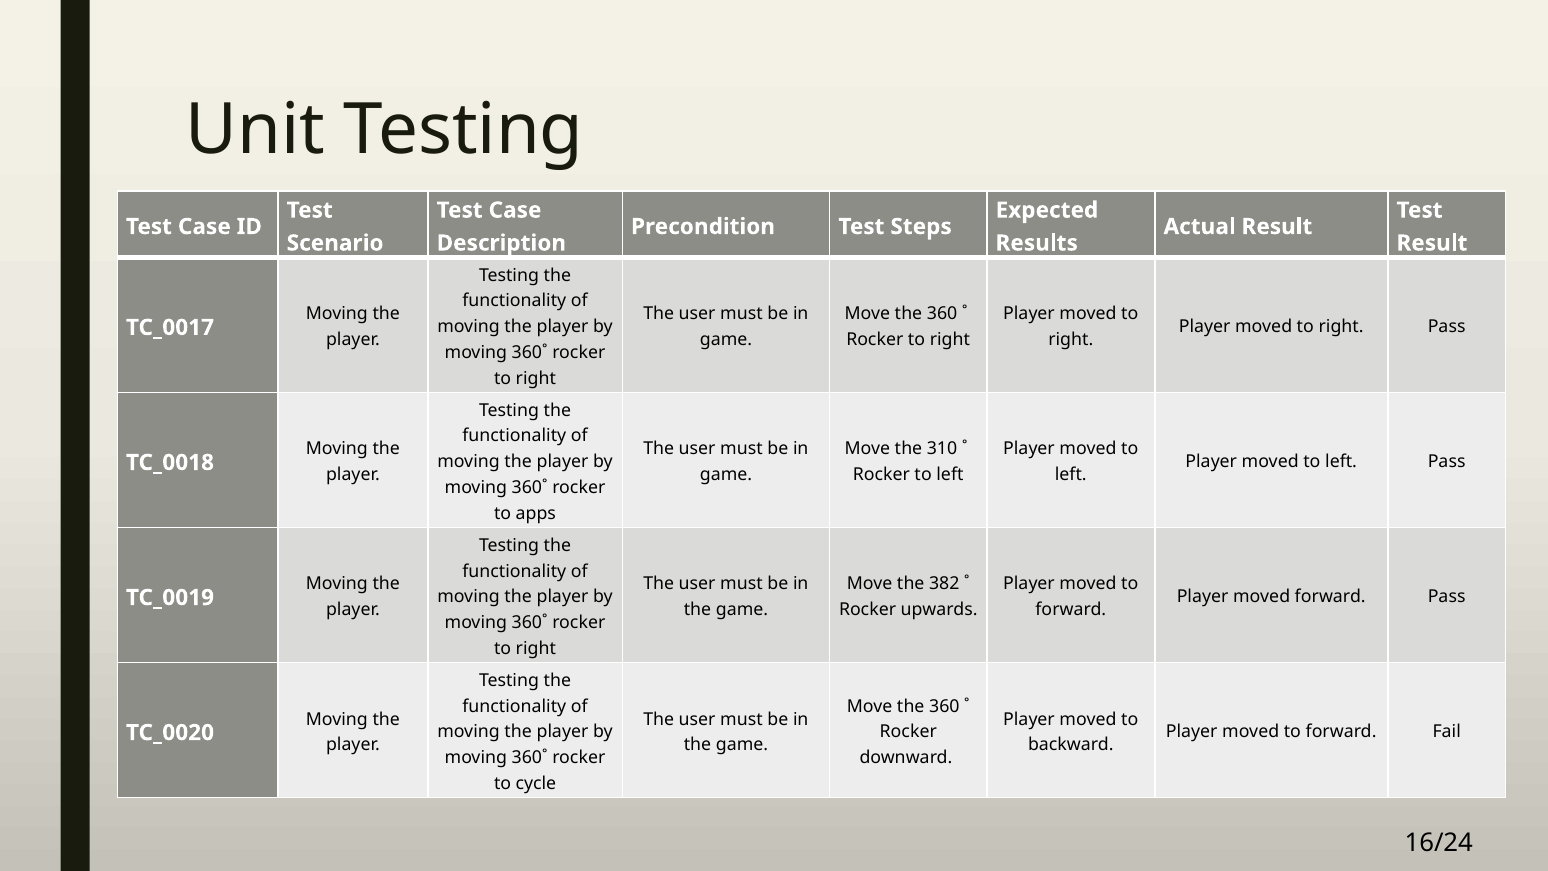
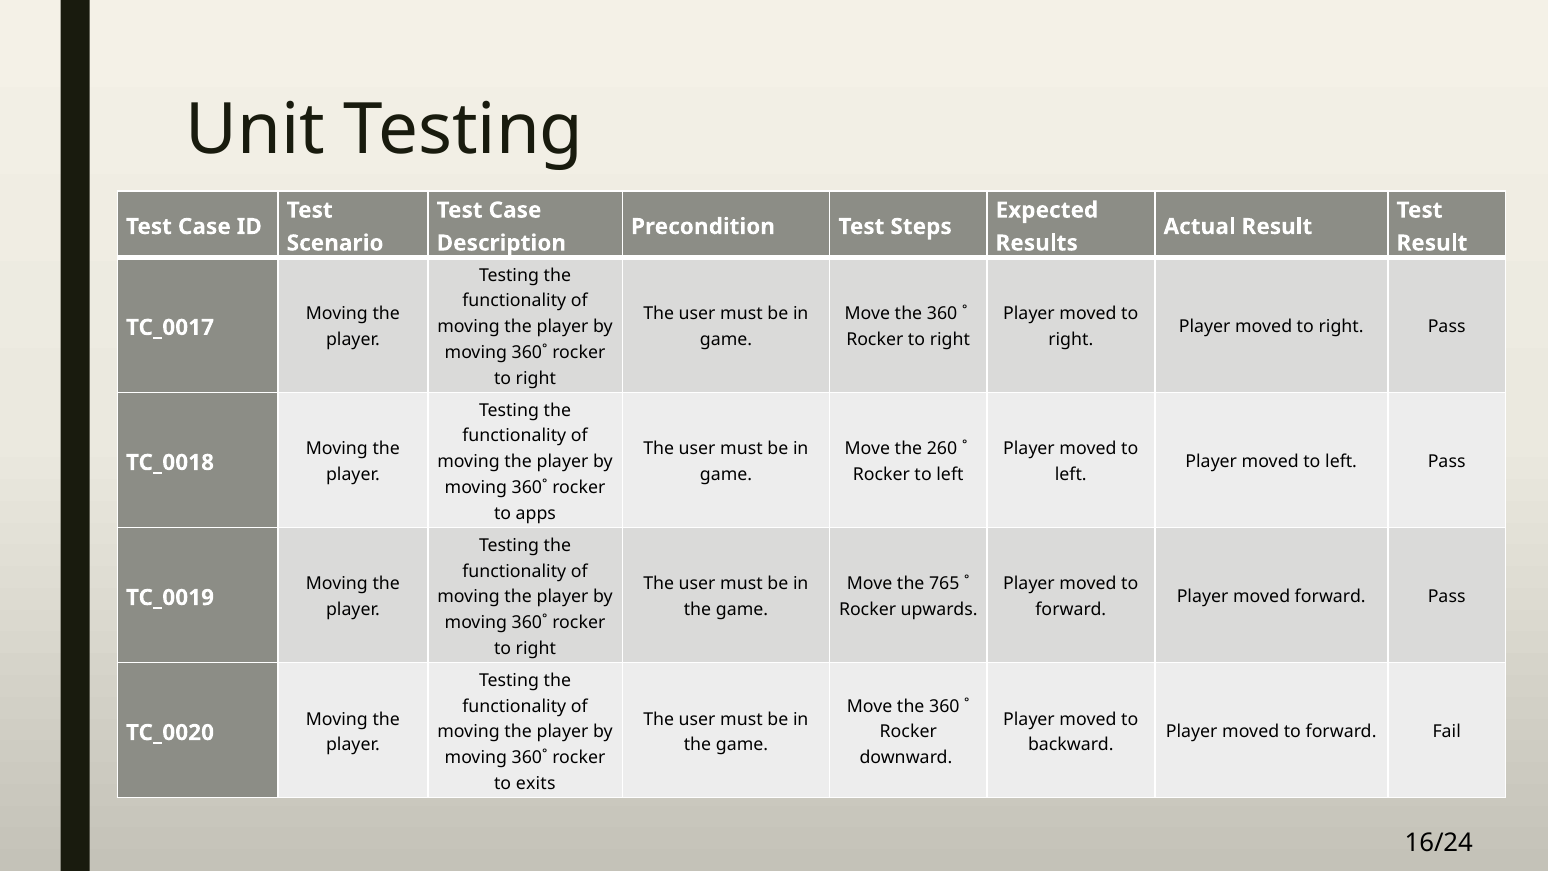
310: 310 -> 260 (942, 449)
382: 382 -> 765 (944, 584)
cycle: cycle -> exits (536, 784)
